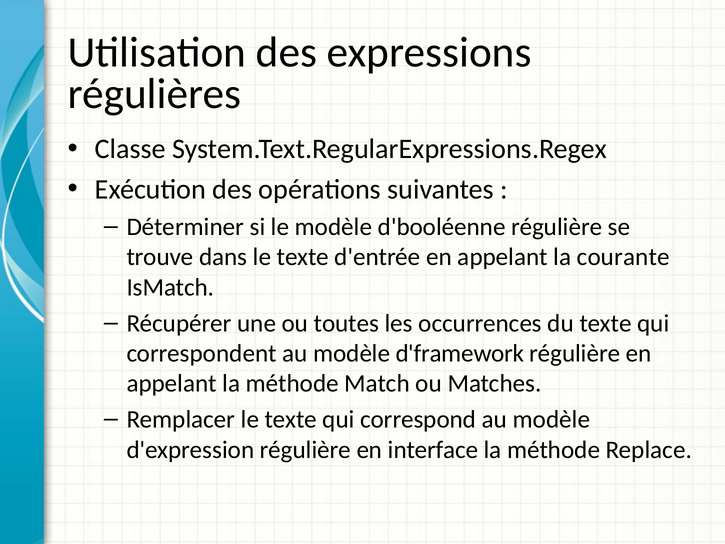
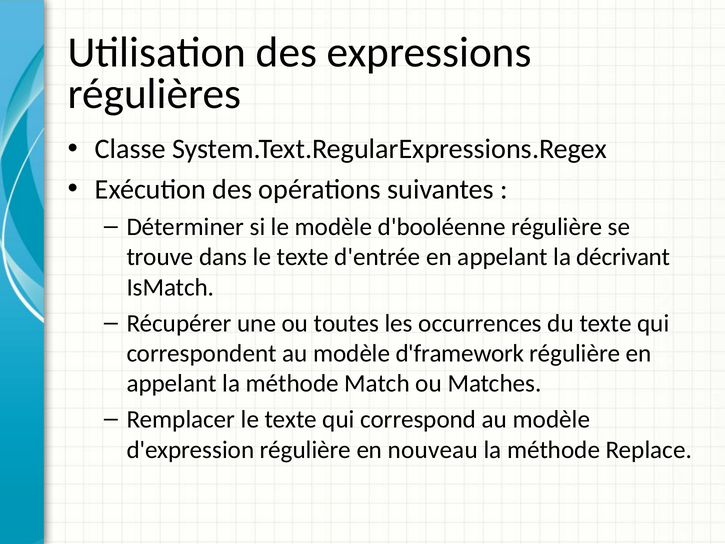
courante: courante -> décrivant (623, 257)
interface: interface -> nouveau (433, 450)
